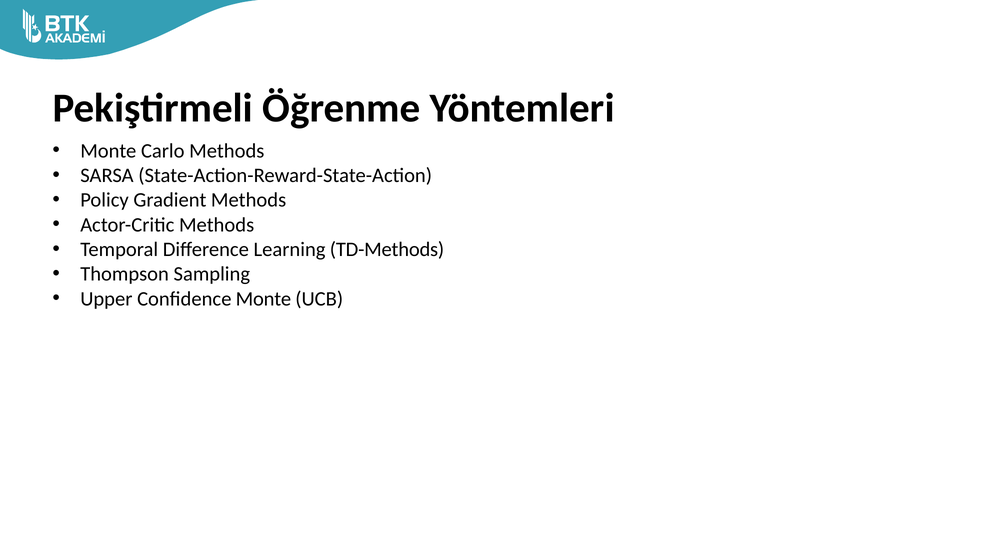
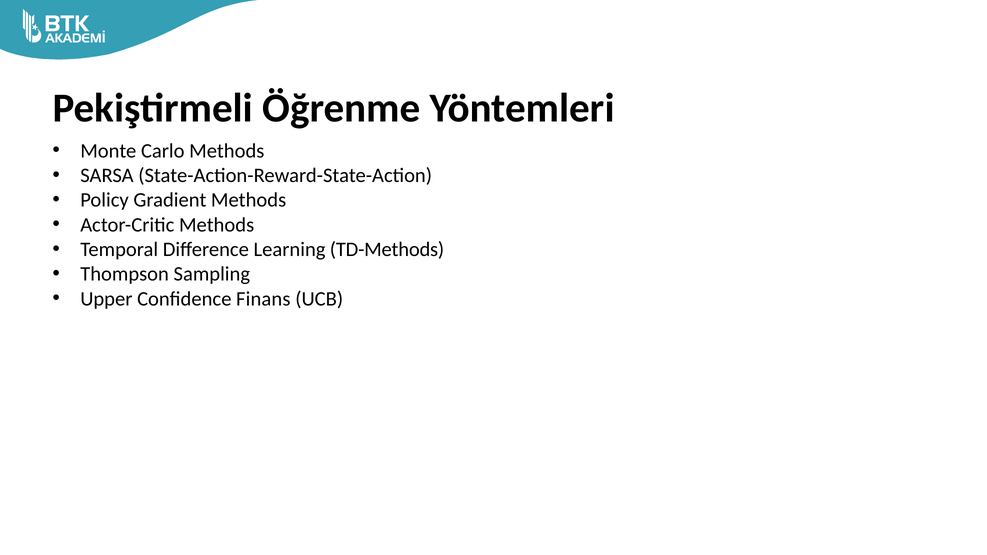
Confidence Monte: Monte -> Finans (263, 299)
